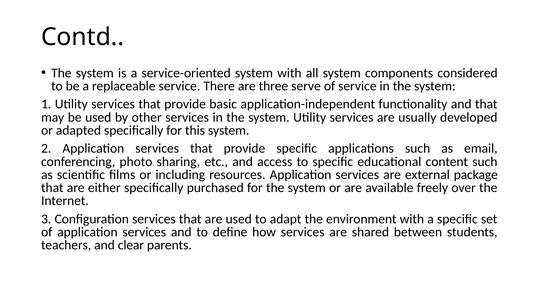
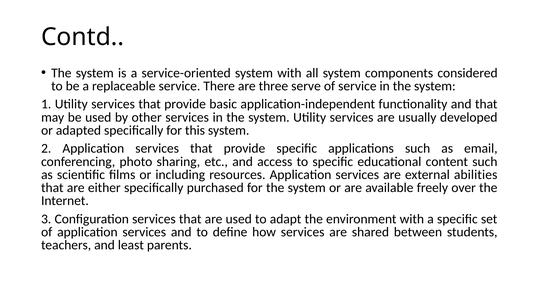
package: package -> abilities (476, 175)
clear: clear -> least (131, 245)
